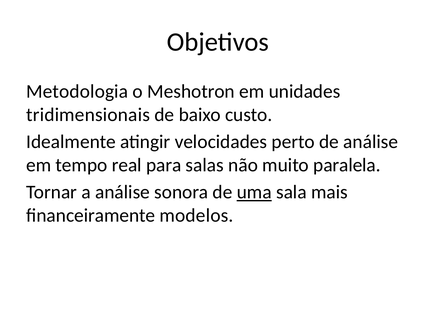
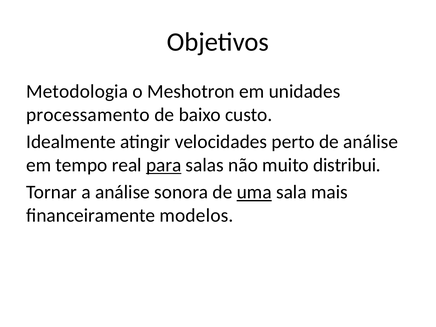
tridimensionais: tridimensionais -> processamento (88, 115)
para underline: none -> present (164, 165)
paralela: paralela -> distribui (347, 165)
